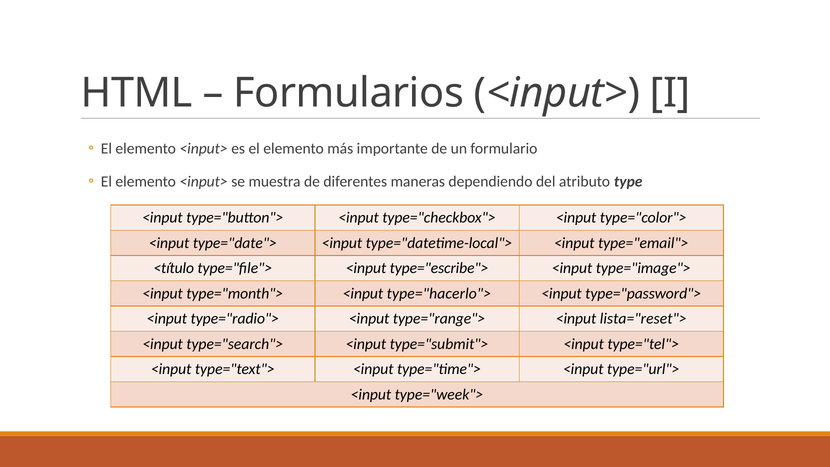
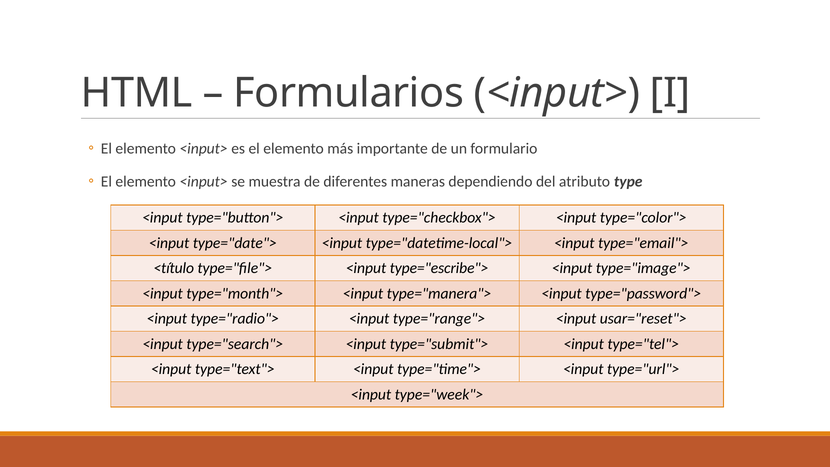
type="hacerlo">: type="hacerlo"> -> type="manera"> (439, 293)
lista="reset">: lista="reset"> -> usar="reset"> (643, 319)
